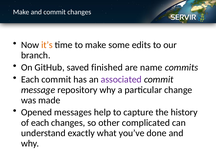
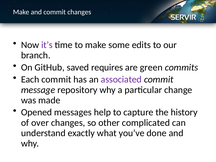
it’s colour: orange -> purple (47, 45)
finished: finished -> requires (107, 67)
name: name -> green (151, 67)
of each: each -> over (40, 123)
